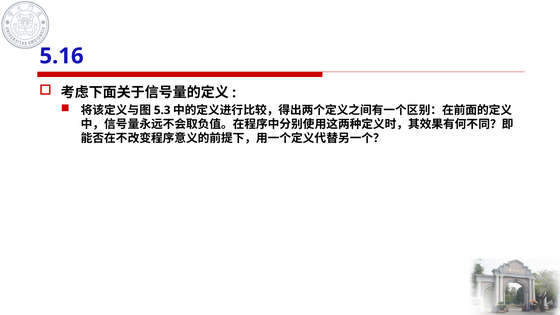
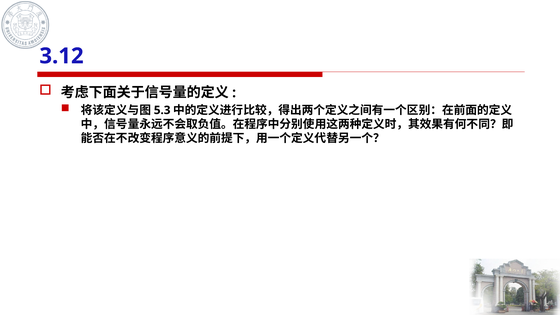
5.16: 5.16 -> 3.12 (62, 56)
